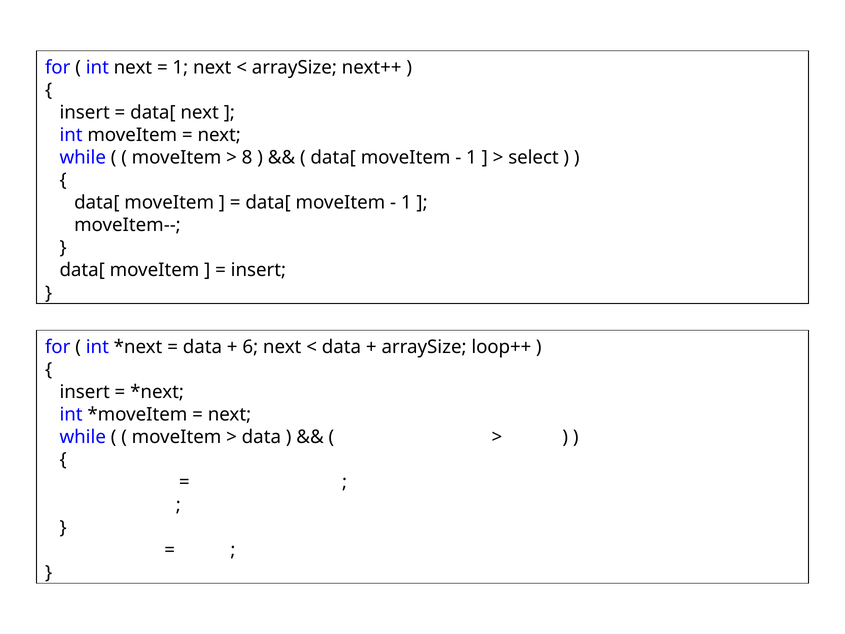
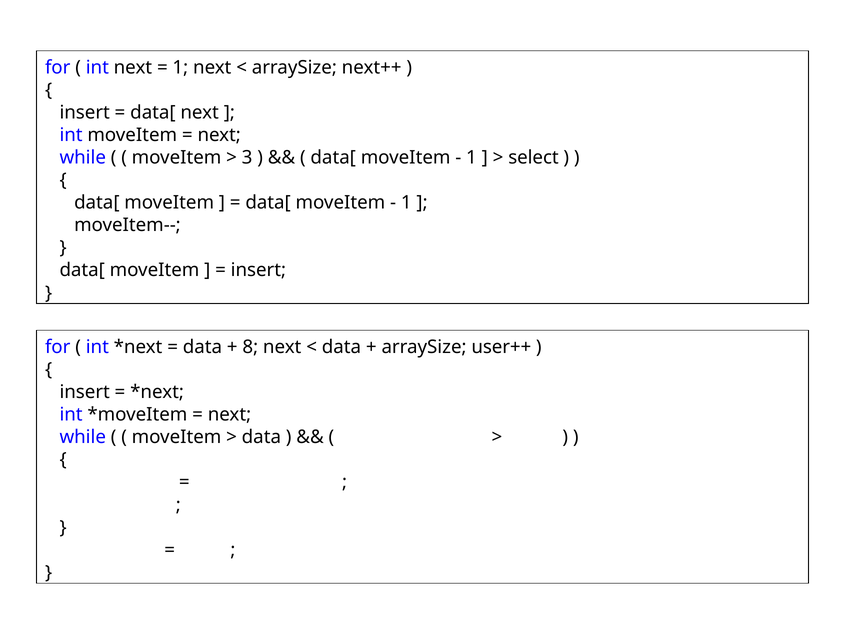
8: 8 -> 3 (247, 158)
6: 6 -> 8 (250, 347)
loop++: loop++ -> user++ (501, 347)
